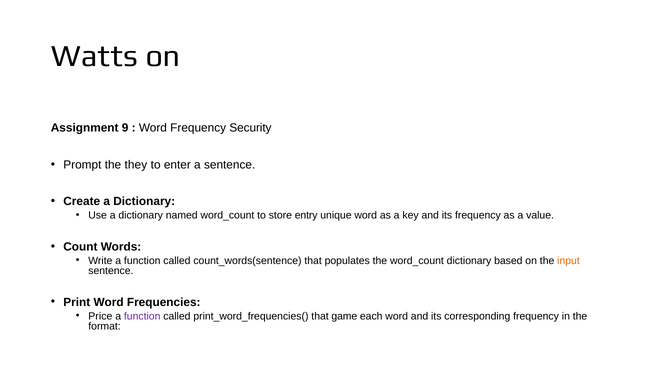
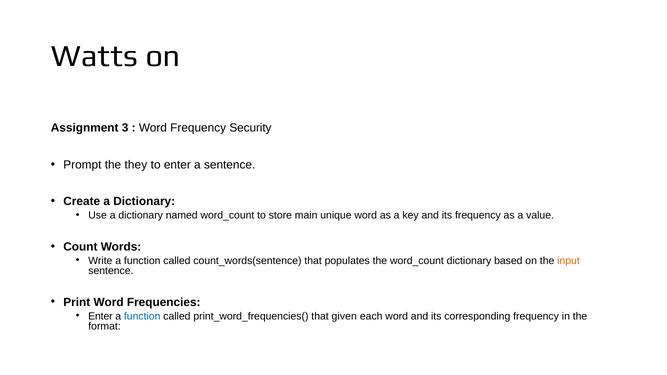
9: 9 -> 3 (125, 128)
entry: entry -> main (306, 216)
Price: Price -> Enter (100, 316)
function colour: purple -> blue (142, 316)
game: game -> given (344, 316)
